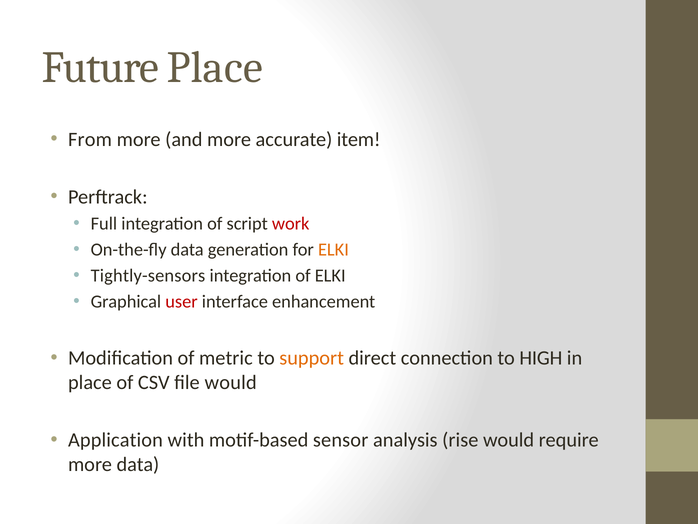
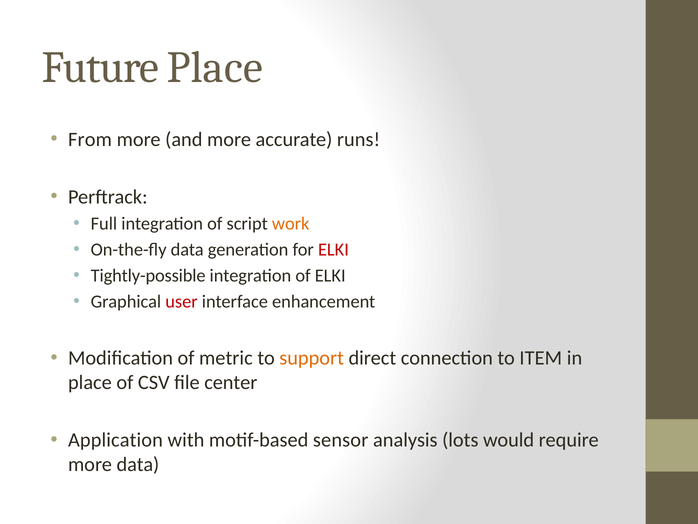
item: item -> runs (359, 139)
work colour: red -> orange (291, 224)
ELKI colour: orange -> red (333, 250)
Tightly-sensors: Tightly-sensors -> Tightly-possible (148, 276)
HIGH: HIGH -> ITEM (541, 358)
file would: would -> center (231, 382)
rise: rise -> lots (460, 440)
